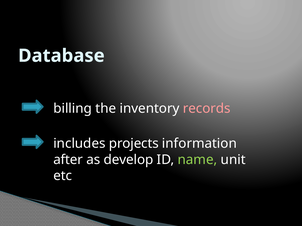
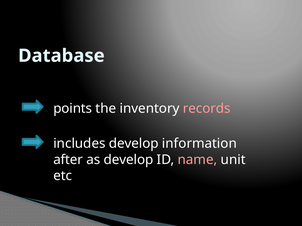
billing: billing -> points (73, 109)
includes projects: projects -> develop (134, 144)
name colour: light green -> pink (197, 160)
